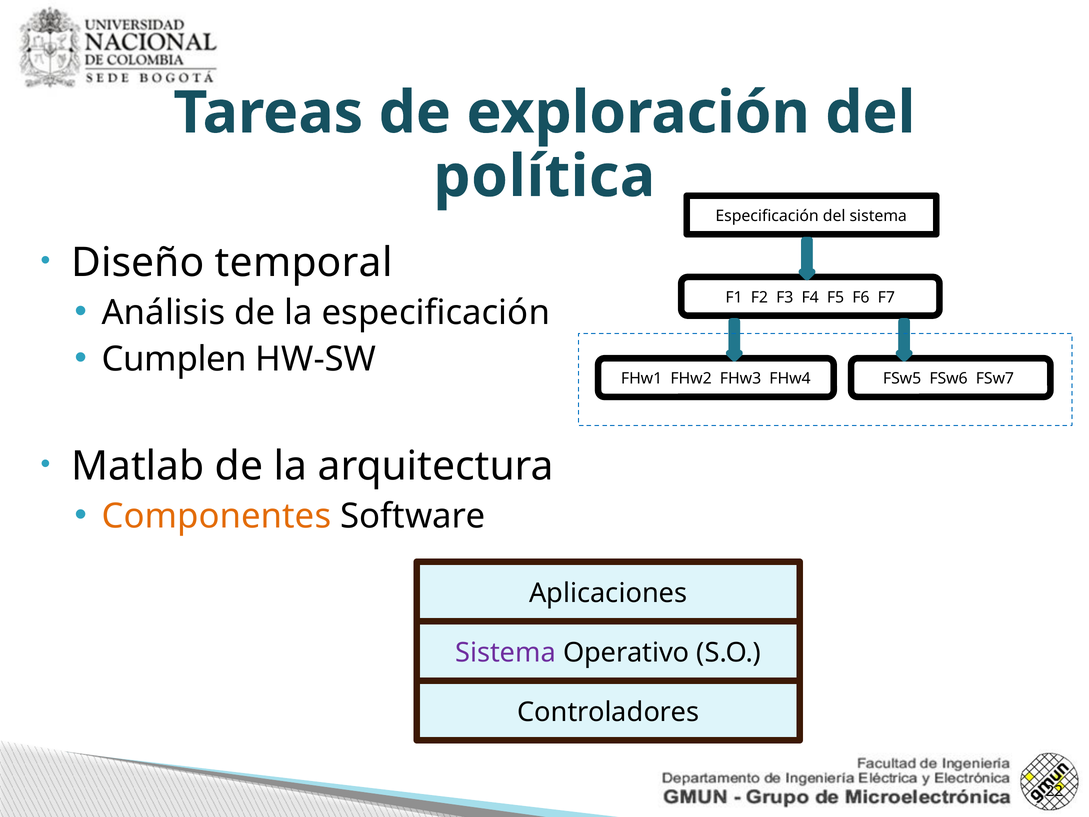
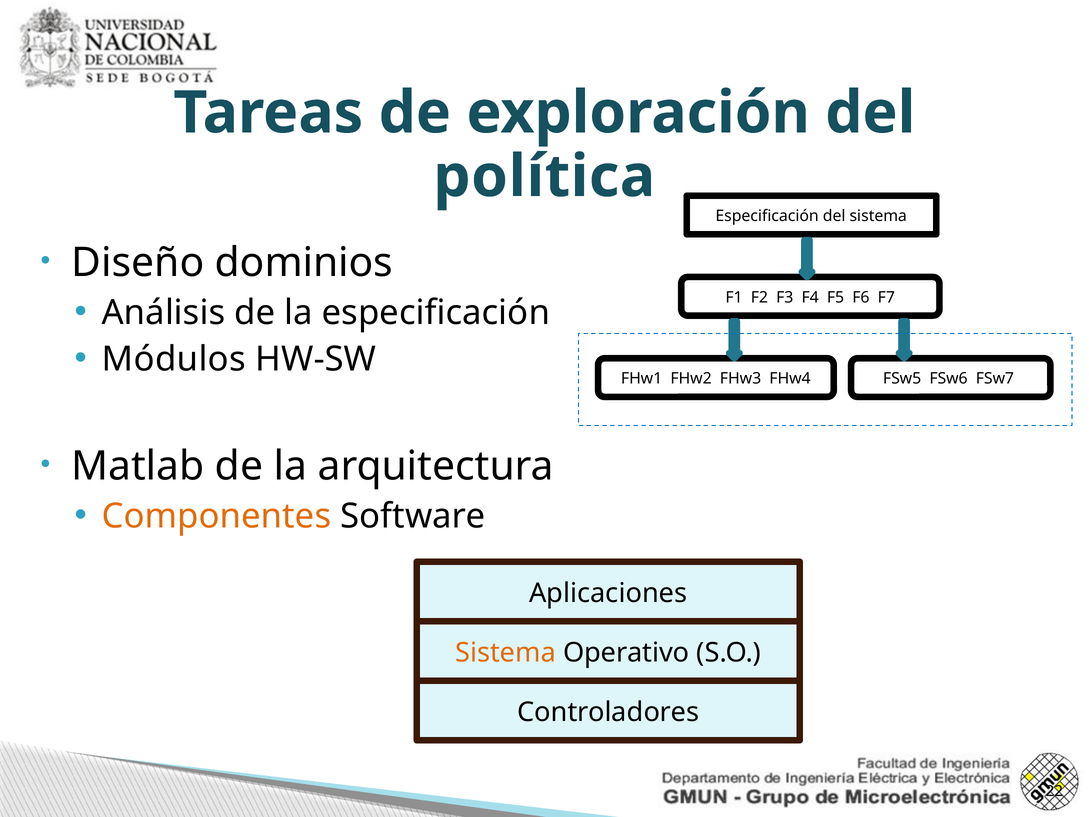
temporal: temporal -> dominios (304, 263)
Cumplen: Cumplen -> Módulos (174, 359)
Sistema colour: purple -> orange (505, 653)
